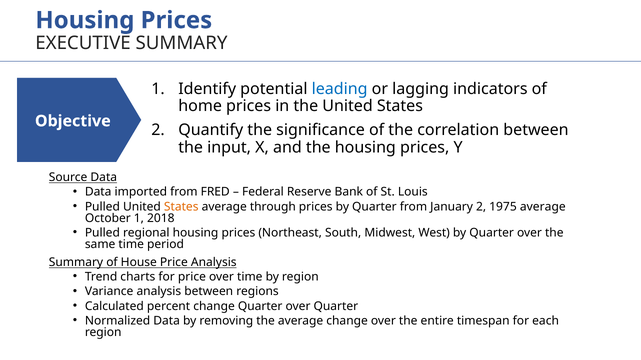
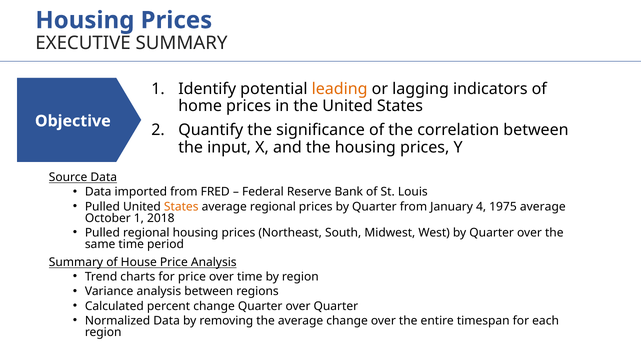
leading colour: blue -> orange (340, 89)
average through: through -> regional (273, 207)
January 2: 2 -> 4 (481, 207)
